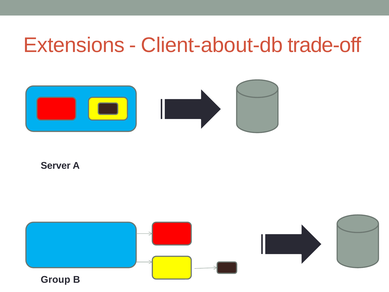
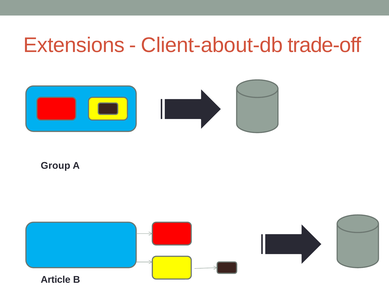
Server: Server -> Group (56, 166)
Group: Group -> Article (56, 279)
